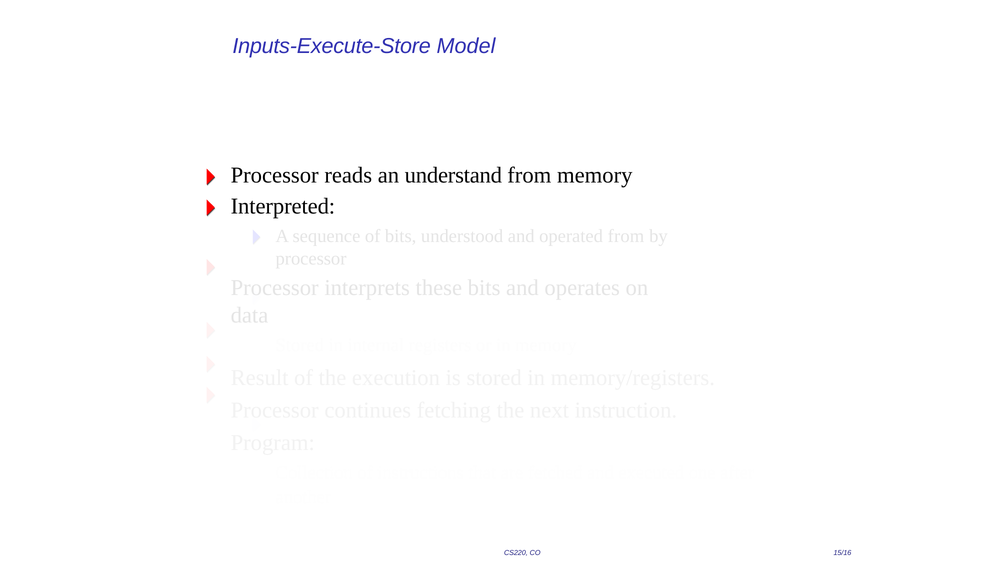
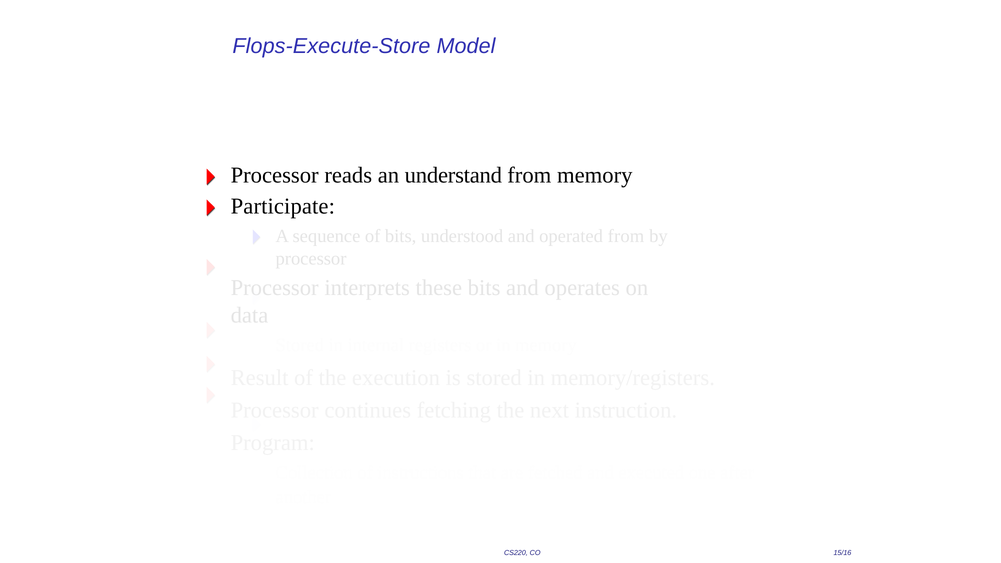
Inputs-Execute-Store: Inputs-Execute-Store -> Flops-Execute-Store (331, 46)
Interpreted: Interpreted -> Participate (283, 206)
